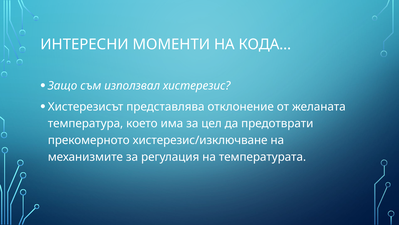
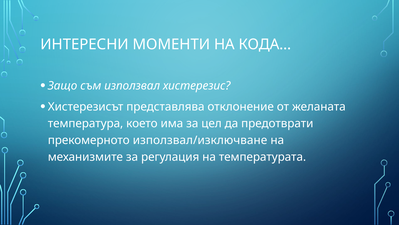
хистерезис/изключване: хистерезис/изключване -> използвал/изключване (200, 140)
